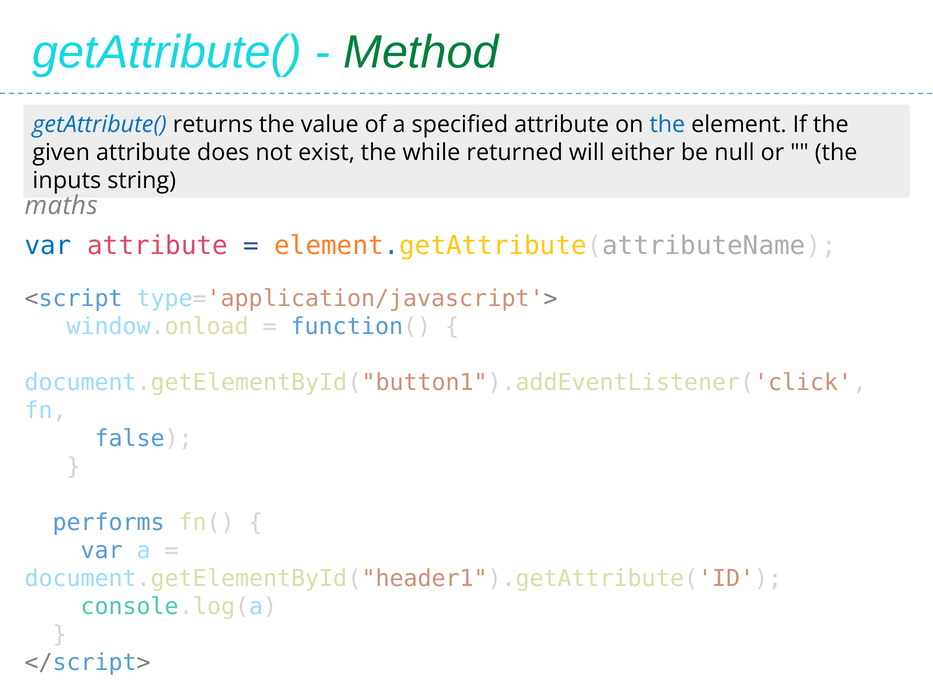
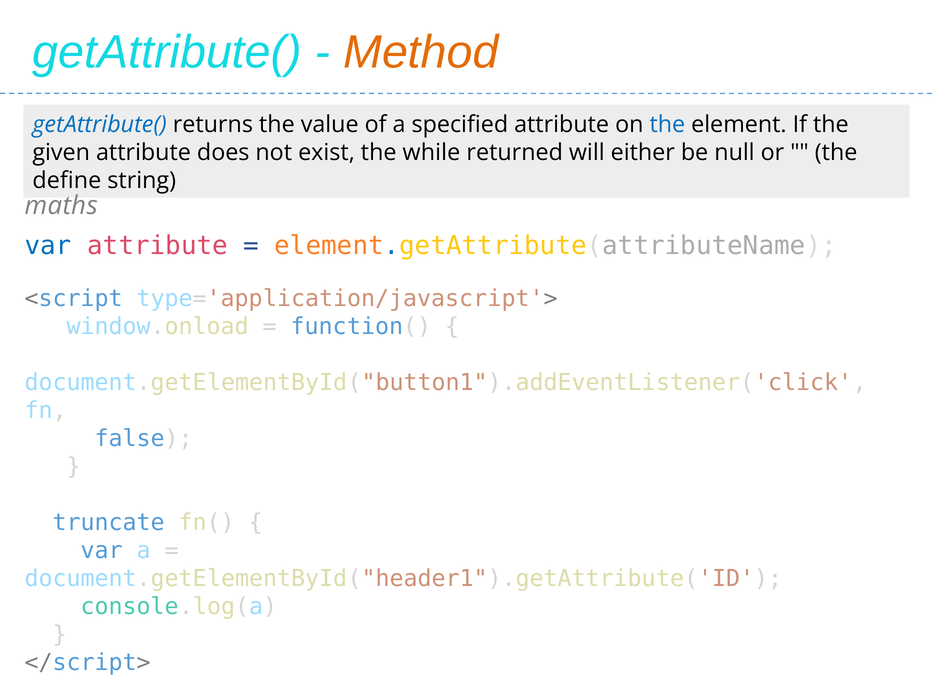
Method colour: green -> orange (421, 52)
inputs: inputs -> define (67, 181)
performs: performs -> truncate (109, 522)
